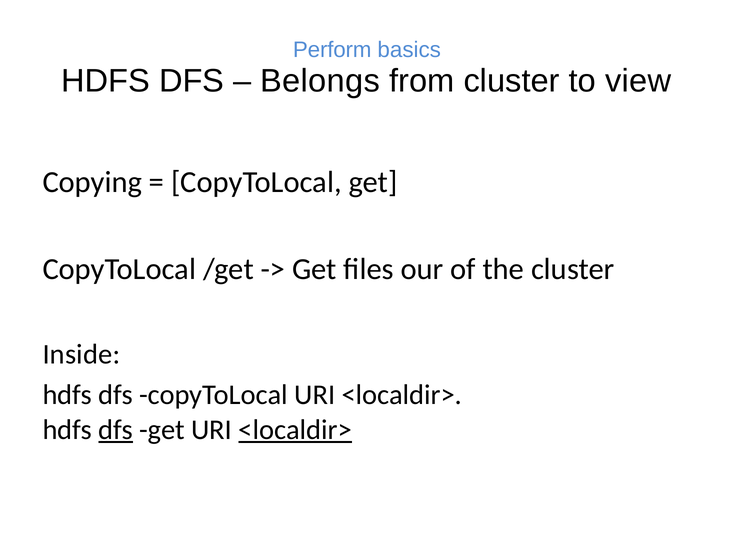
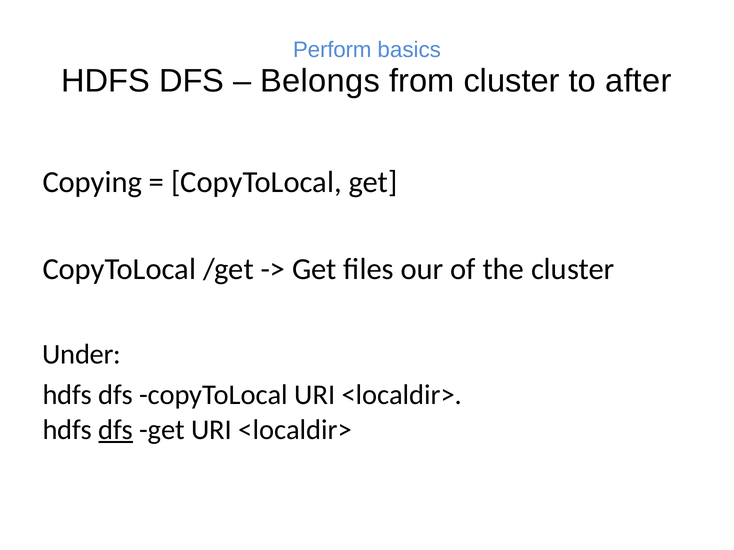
view: view -> after (638, 81)
Inside: Inside -> Under (82, 355)
<localdir> underline: present -> none (295, 430)
